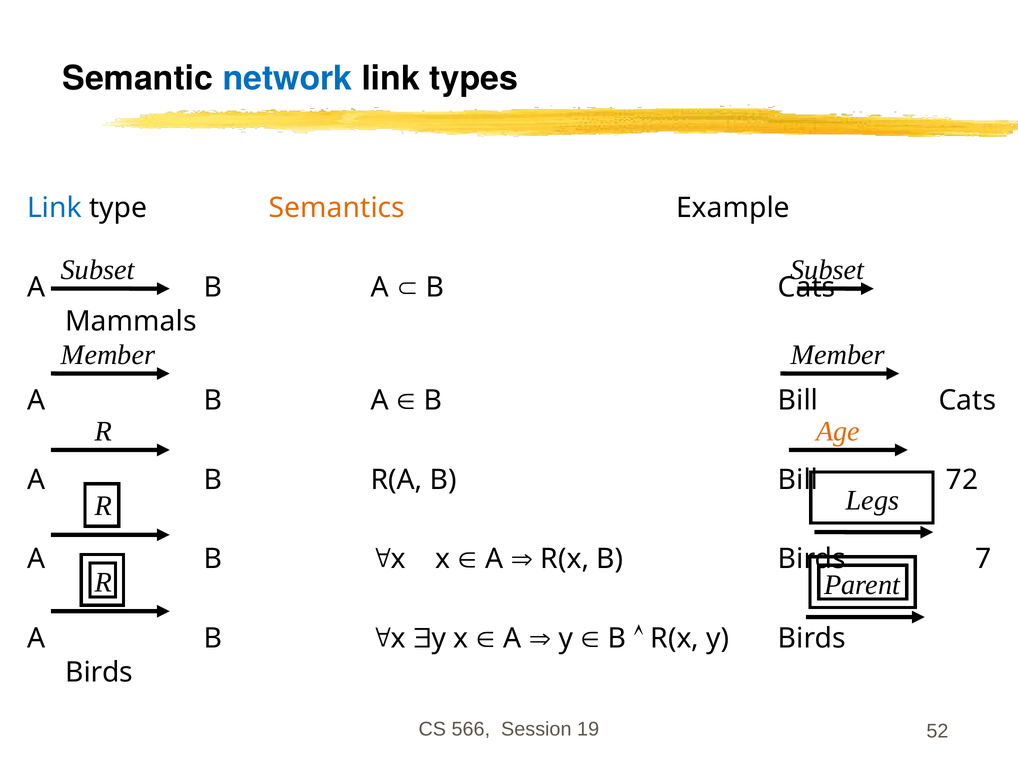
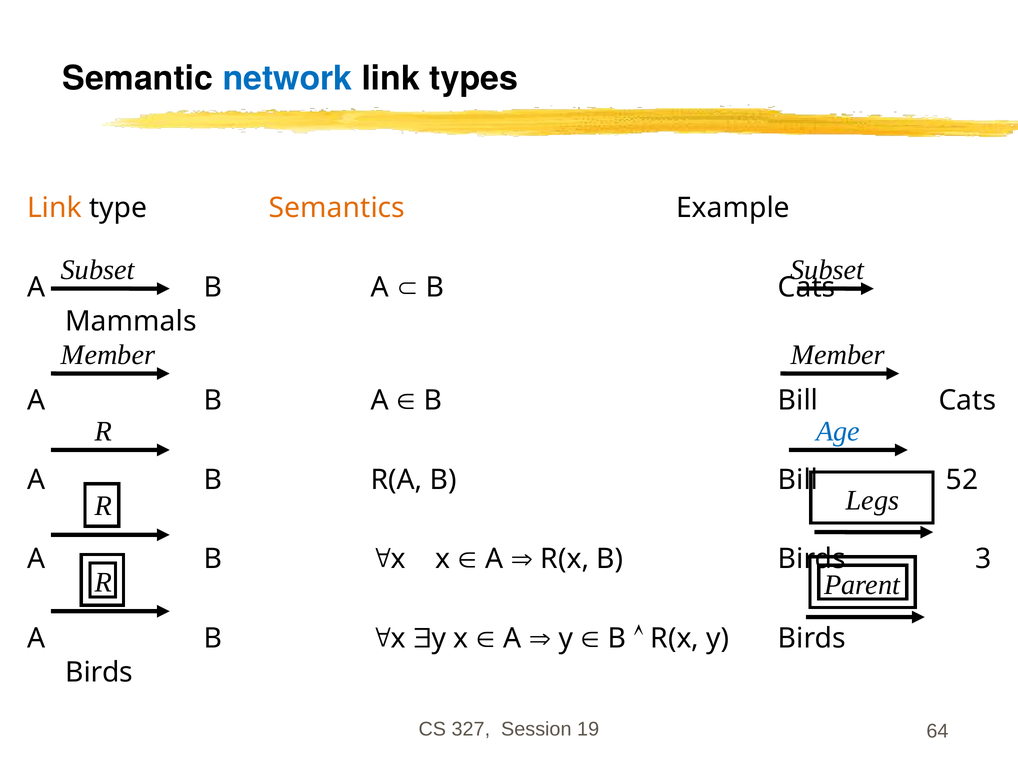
Link colour: blue -> orange (54, 208)
Age colour: orange -> blue (838, 431)
72: 72 -> 52 (962, 479)
7: 7 -> 3 (983, 559)
566: 566 -> 327 (471, 729)
52: 52 -> 64 (937, 731)
